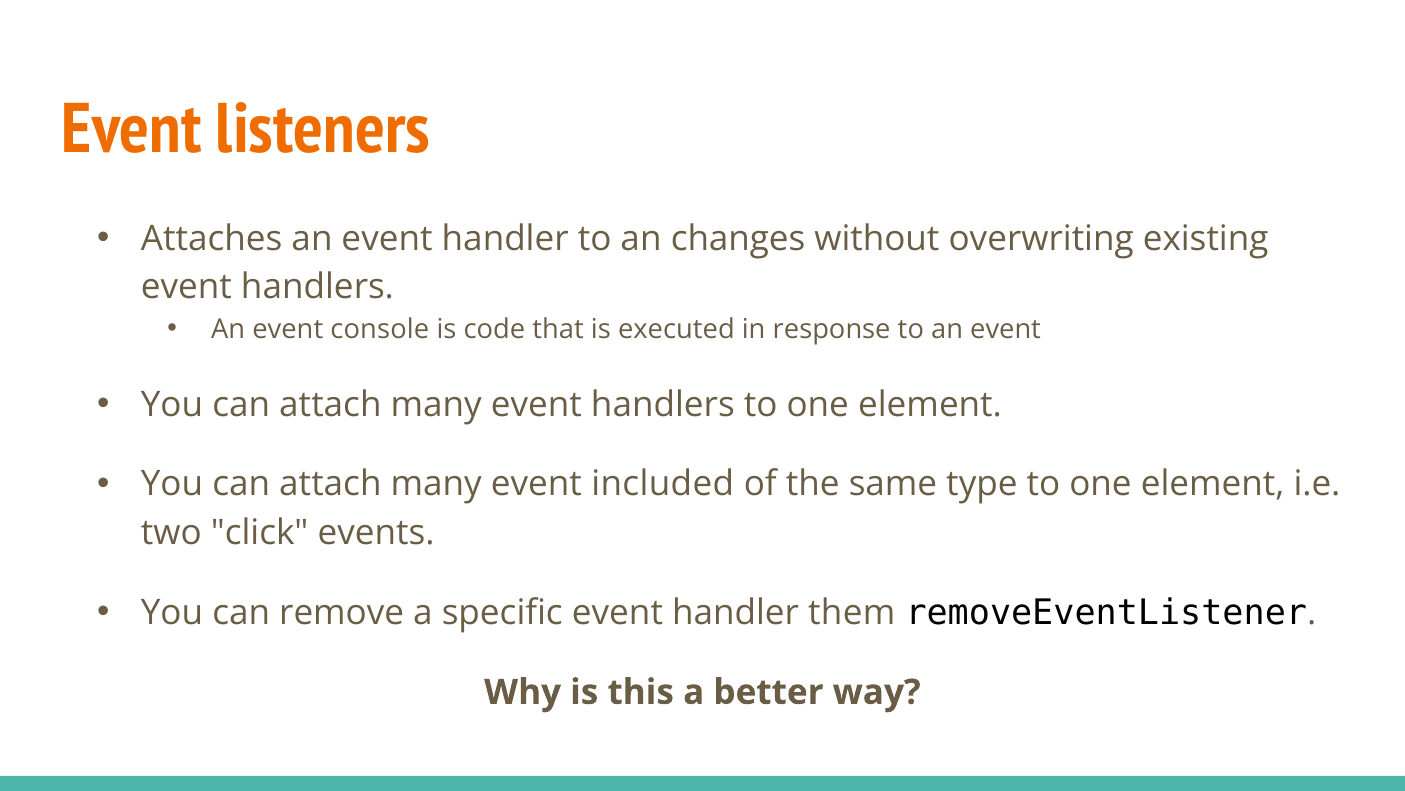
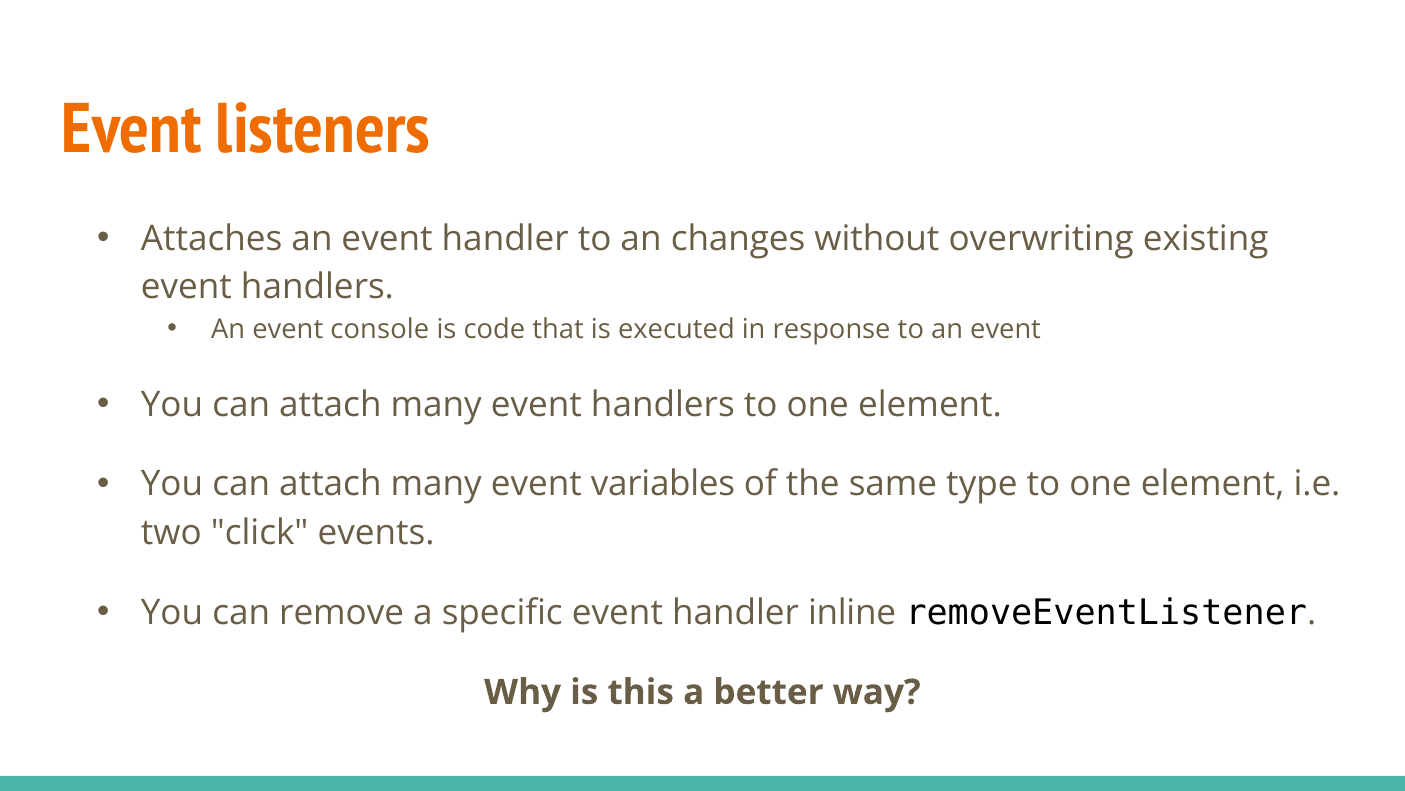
included: included -> variables (663, 484)
them: them -> inline (852, 612)
